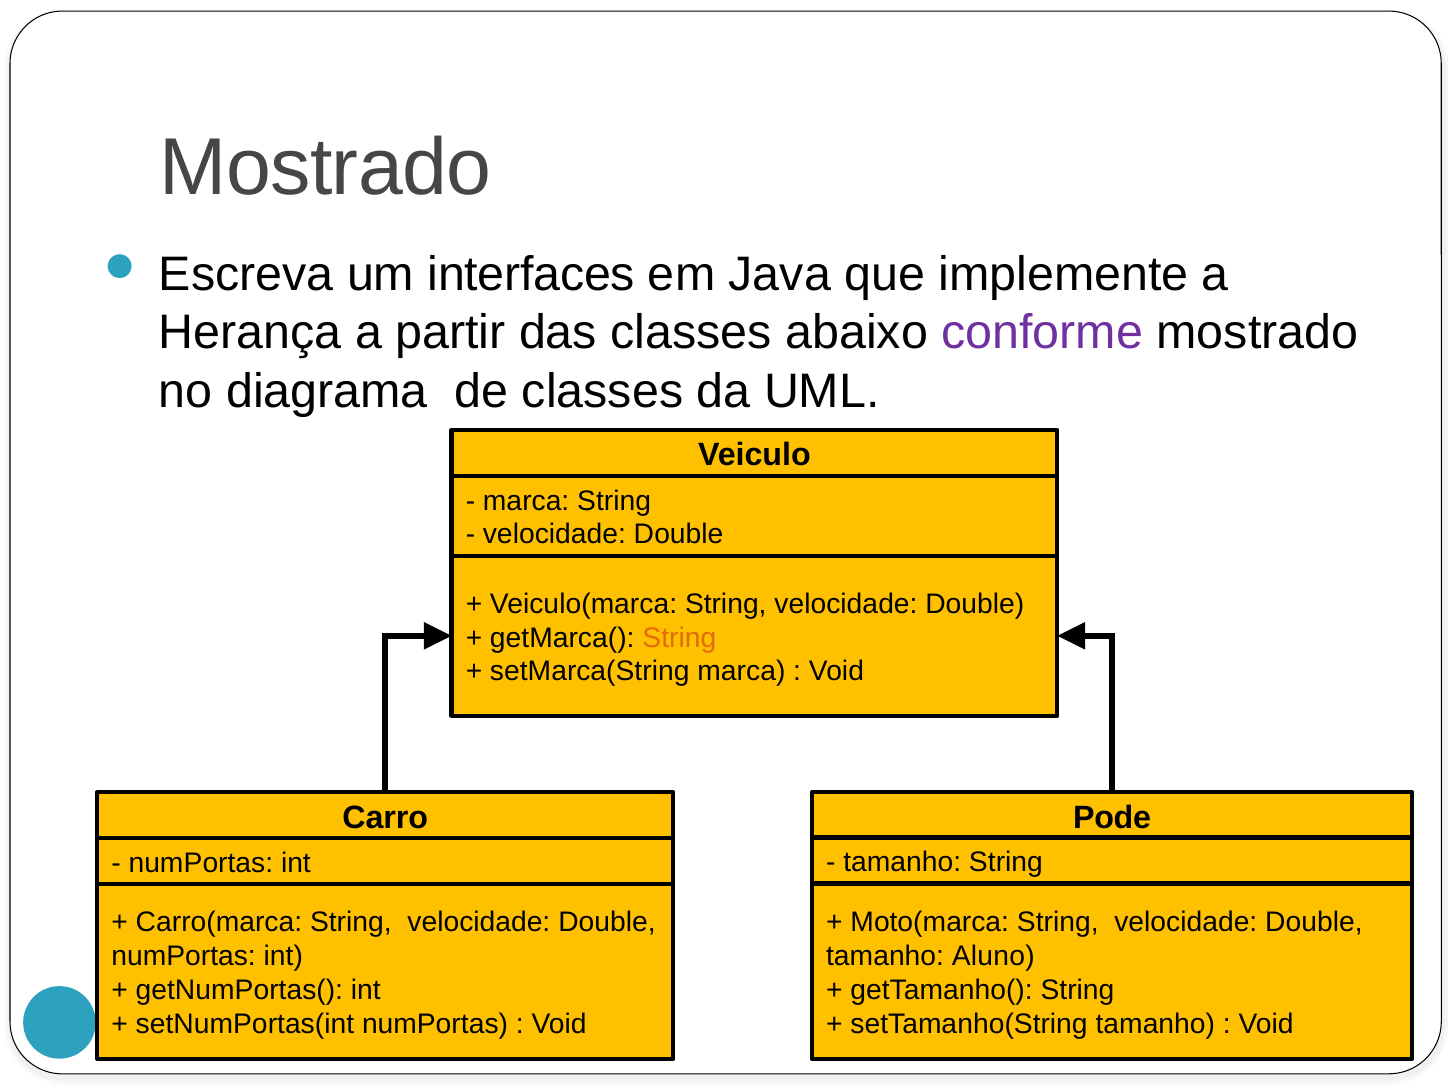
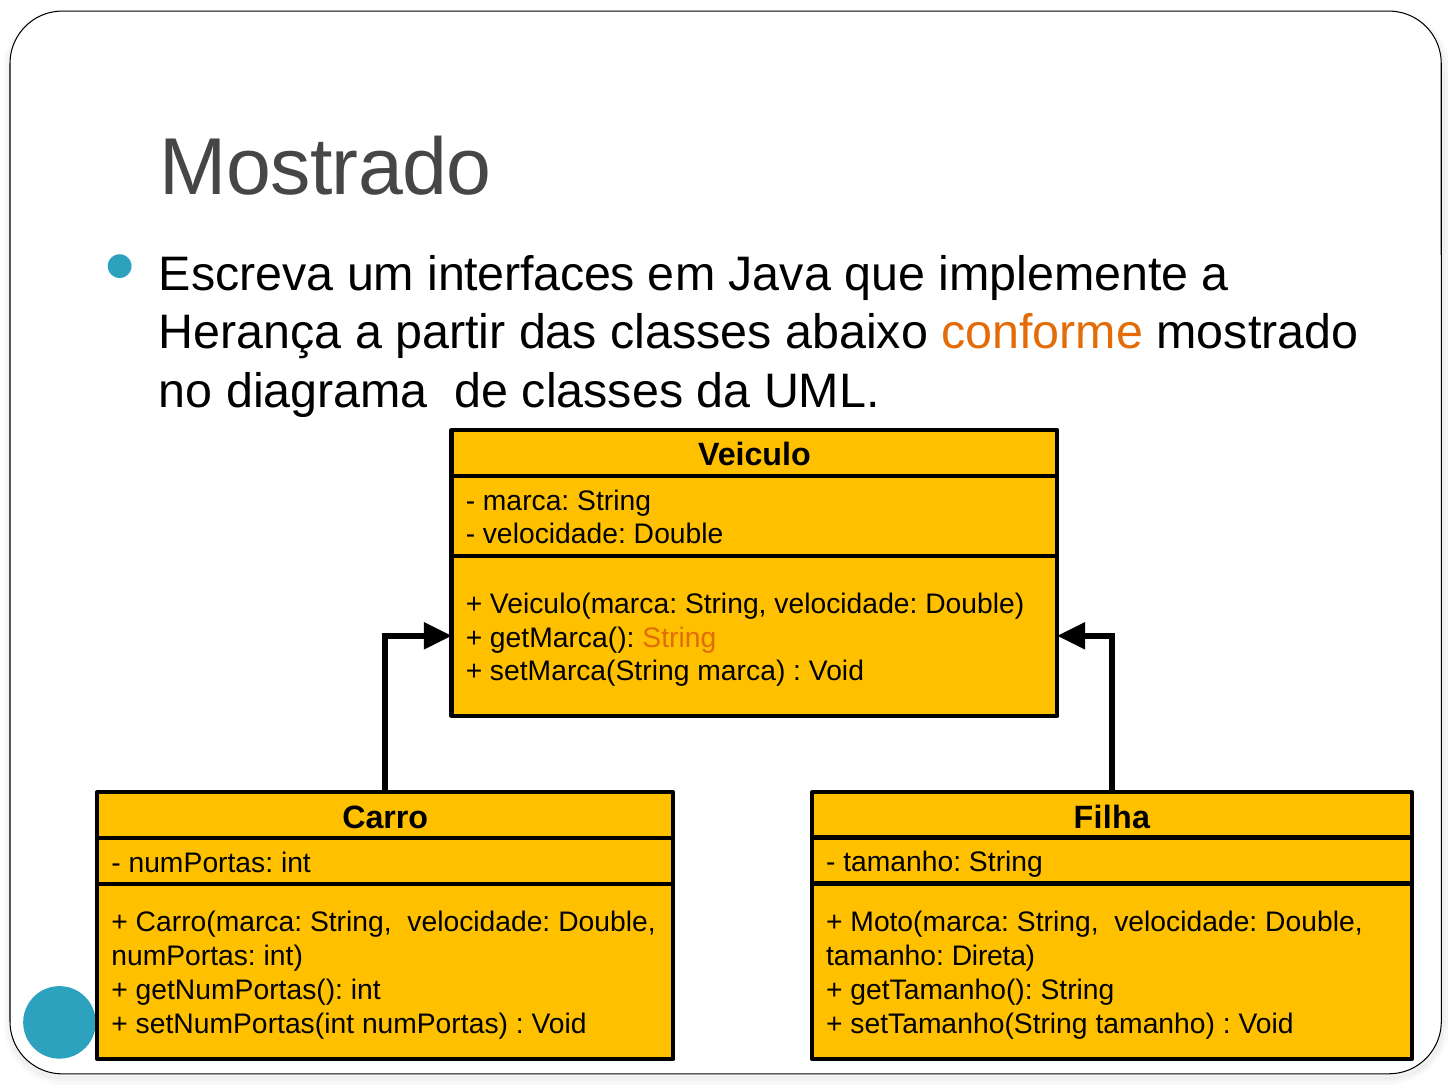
conforme colour: purple -> orange (1042, 333)
Pode: Pode -> Filha (1112, 818)
Aluno: Aluno -> Direta (993, 956)
